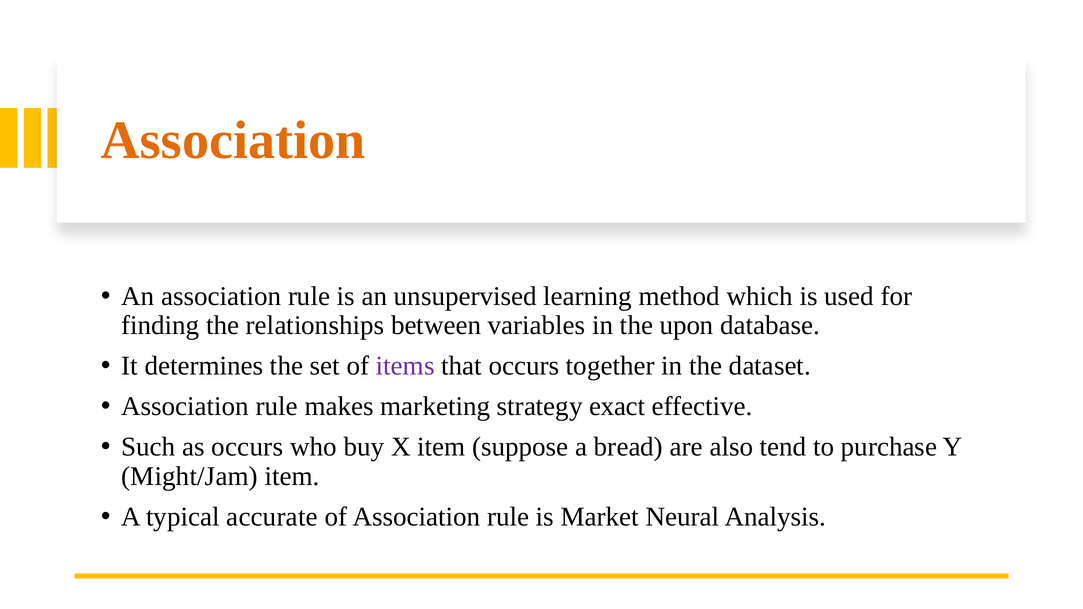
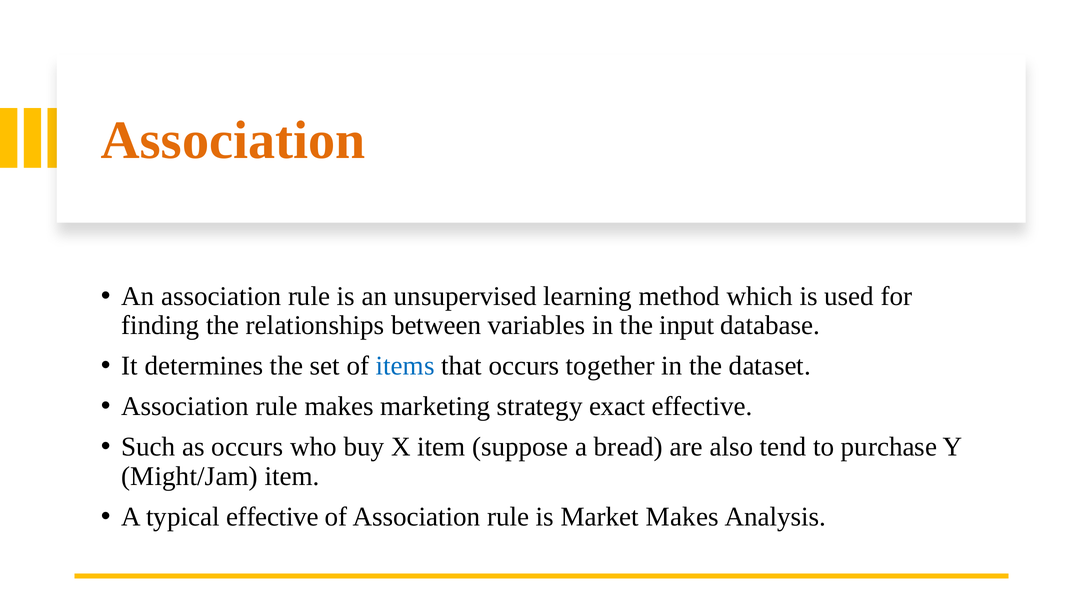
upon: upon -> input (687, 326)
items colour: purple -> blue (405, 366)
typical accurate: accurate -> effective (272, 517)
Market Neural: Neural -> Makes (682, 517)
